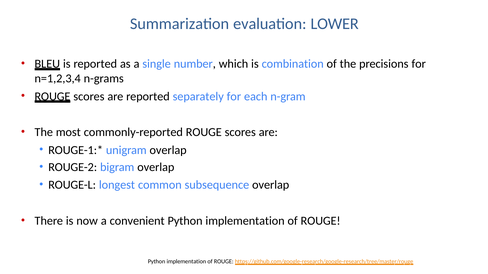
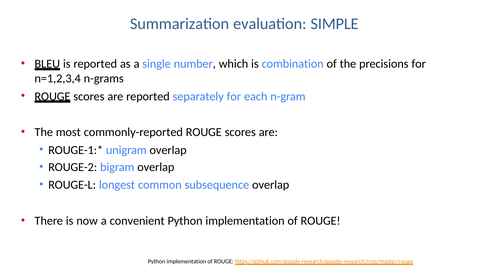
LOWER: LOWER -> SIMPLE (335, 24)
